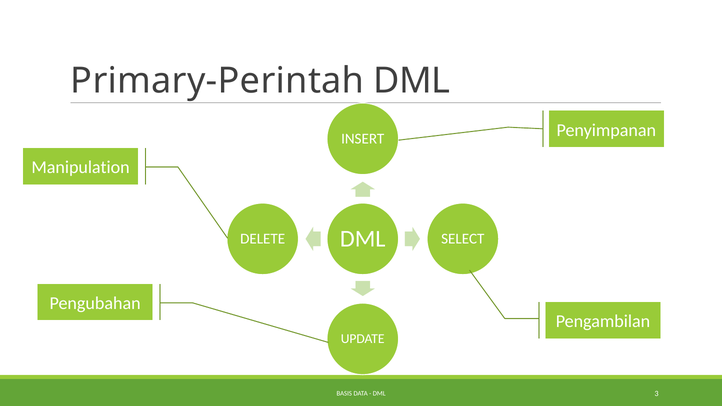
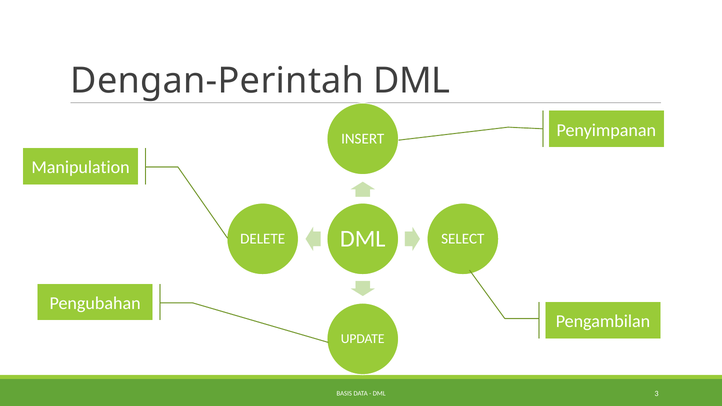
Primary-Perintah: Primary-Perintah -> Dengan-Perintah (217, 81)
